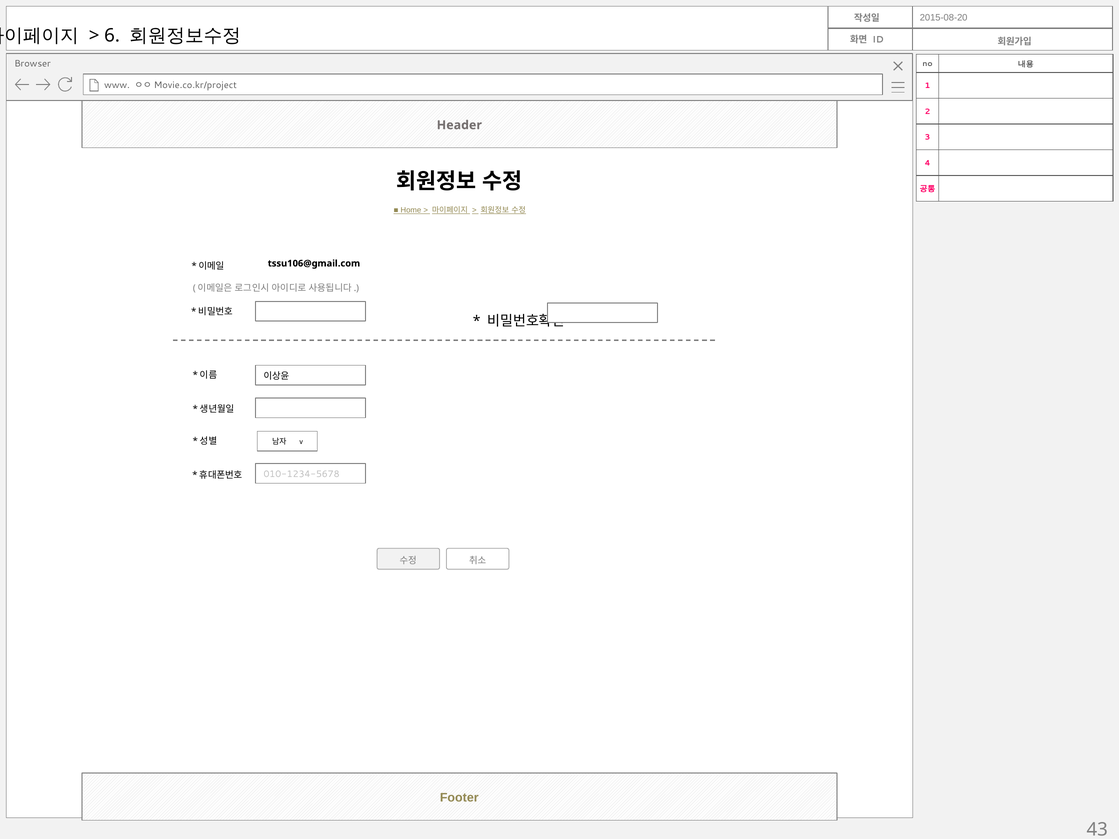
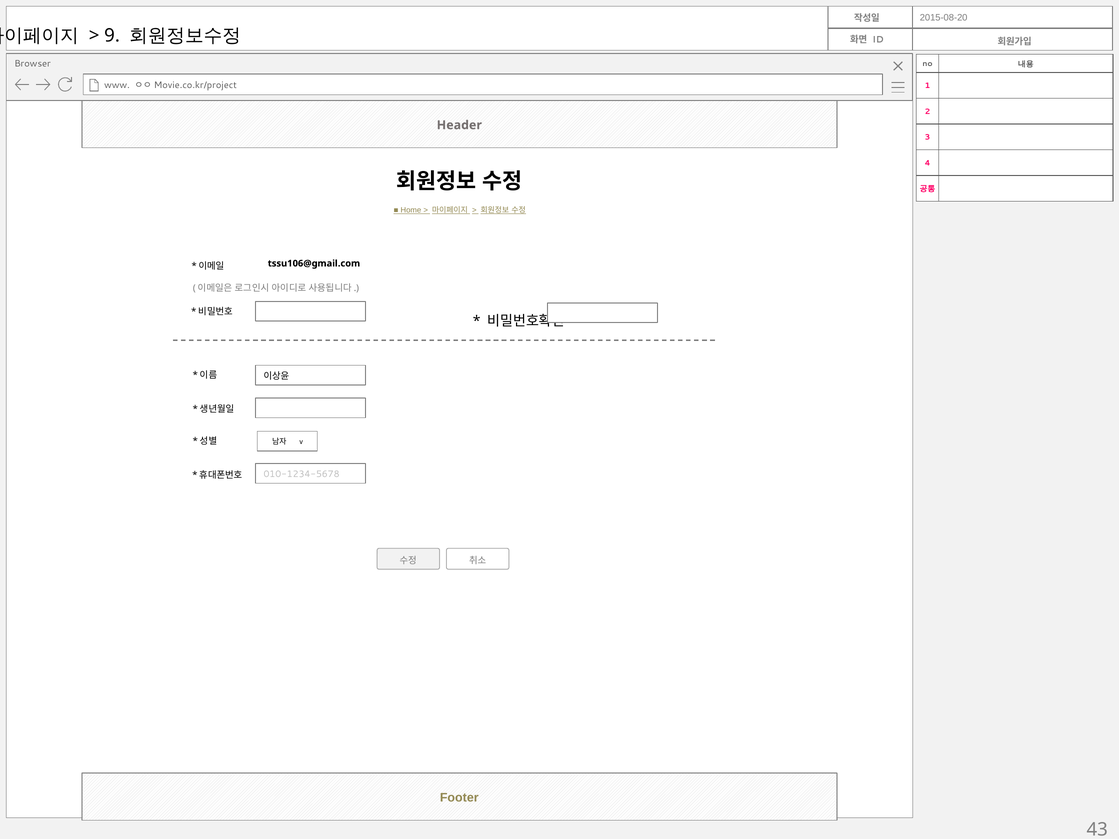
6: 6 -> 9 (112, 36)
